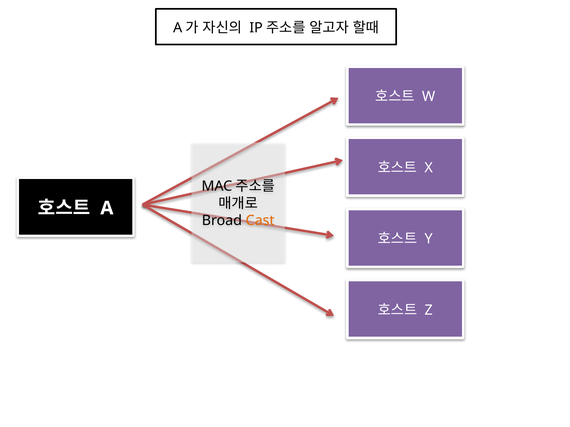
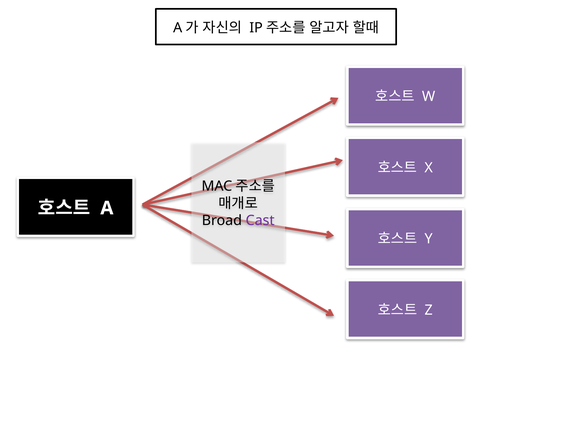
Cast colour: orange -> purple (260, 221)
